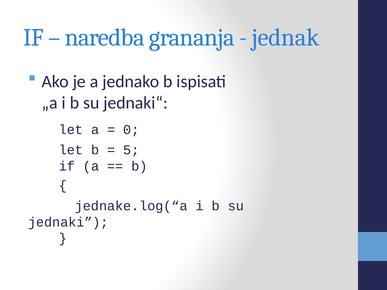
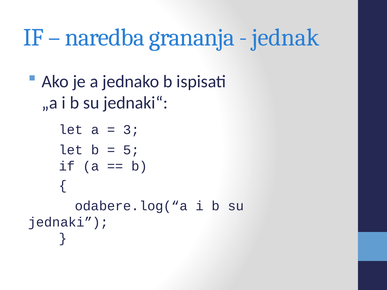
0: 0 -> 3 (131, 130)
jednake.log(“a: jednake.log(“a -> odabere.log(“a (131, 206)
